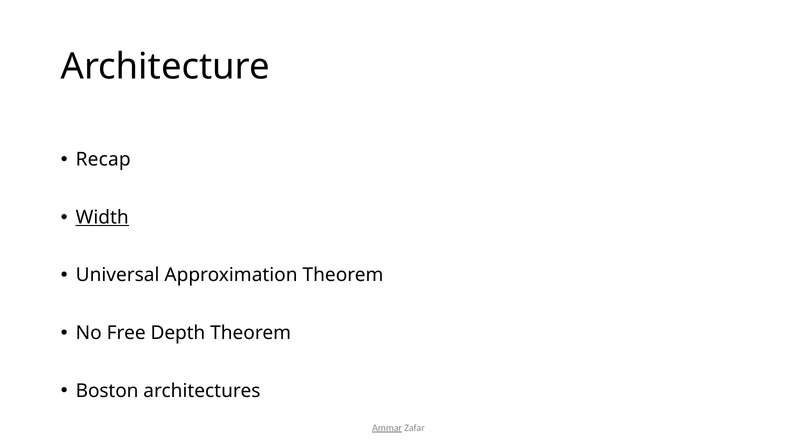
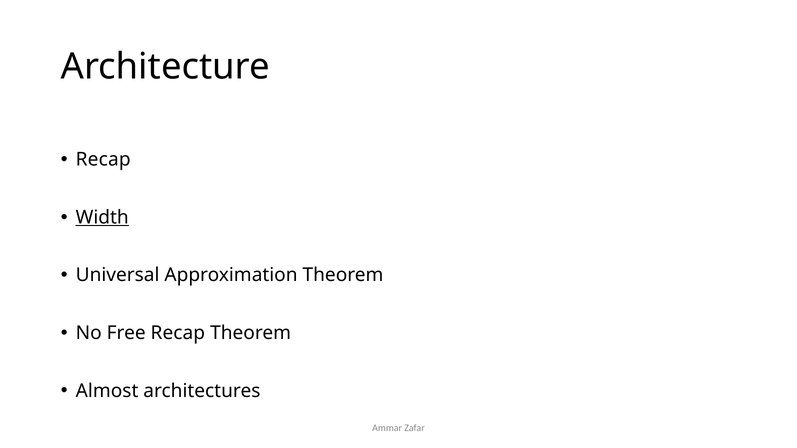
Free Depth: Depth -> Recap (178, 333)
Boston: Boston -> Almost (107, 391)
Ammar underline: present -> none (387, 428)
